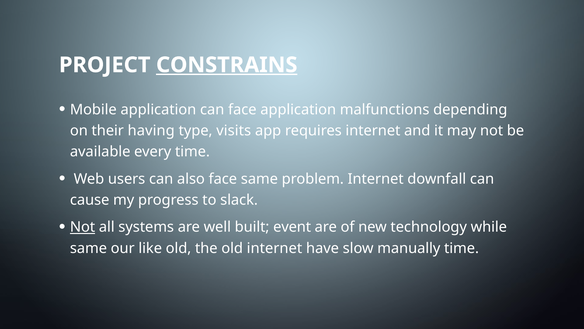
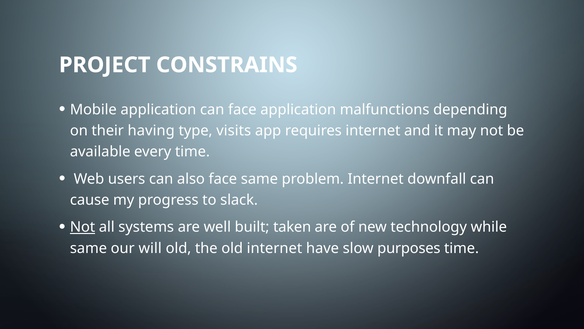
CONSTRAINS underline: present -> none (227, 65)
event: event -> taken (292, 227)
like: like -> will (150, 248)
manually: manually -> purposes (409, 248)
